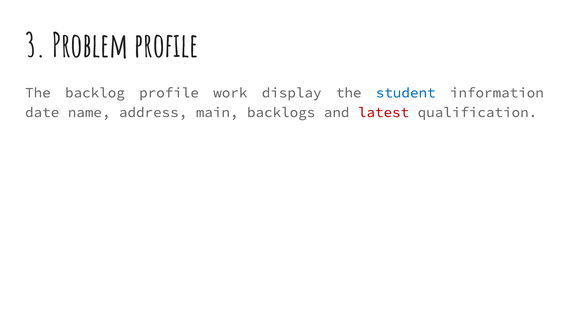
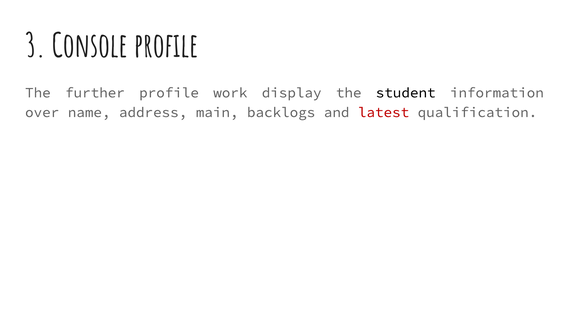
Problem: Problem -> Console (90, 46)
backlog: backlog -> further (95, 93)
student colour: blue -> black (406, 93)
date: date -> over (42, 112)
